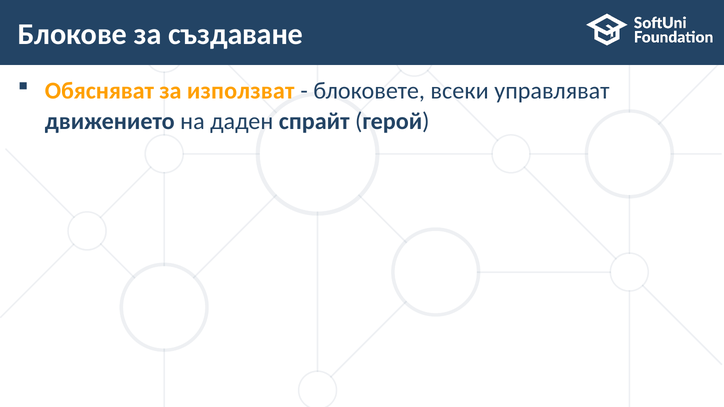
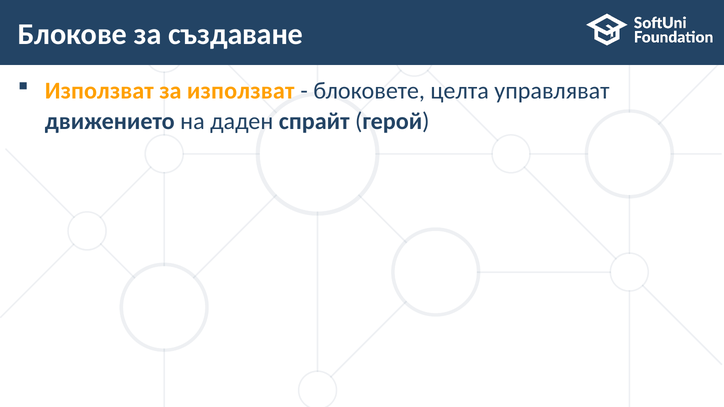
Обясняват: Обясняват -> Използват (99, 91)
всеки: всеки -> целта (460, 91)
